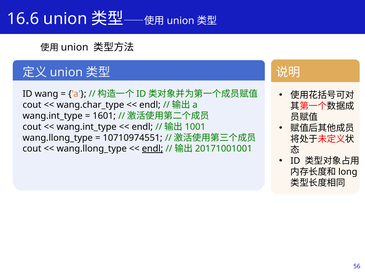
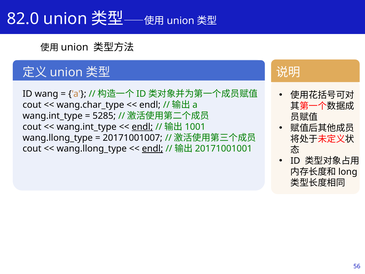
16.6: 16.6 -> 82.0 (23, 19)
1601: 1601 -> 5285 (104, 116)
endl underline: none -> present (142, 127)
10710974551: 10710974551 -> 20171001007 (133, 138)
